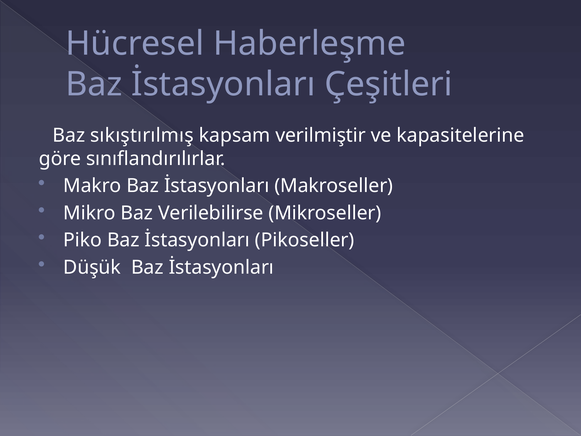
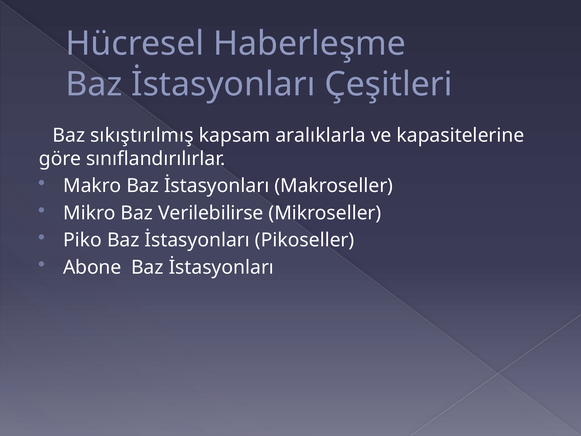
verilmiştir: verilmiştir -> aralıklarla (321, 135)
Düşük: Düşük -> Abone (92, 267)
